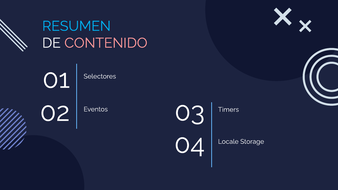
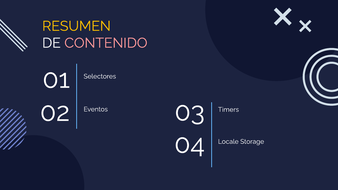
RESUMEN colour: light blue -> yellow (76, 26)
